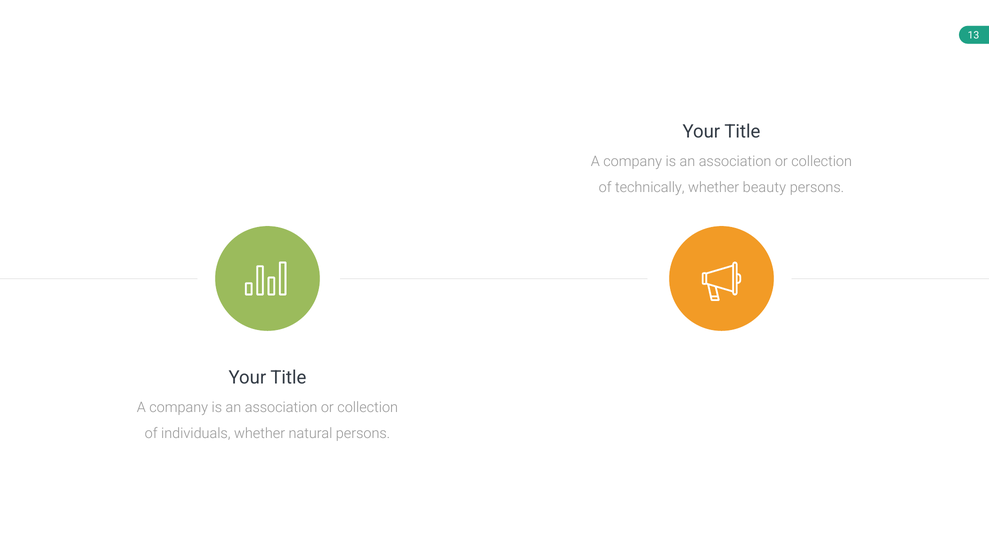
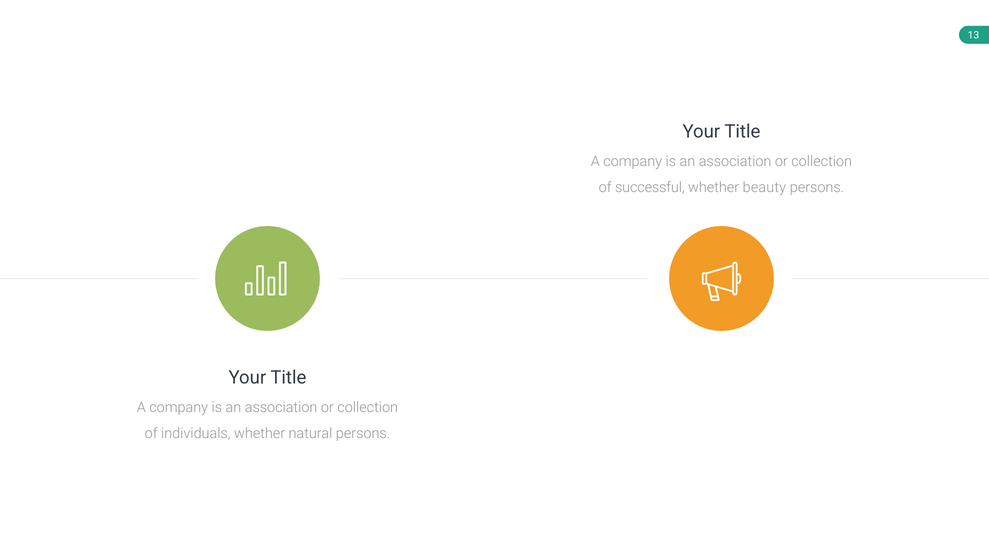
technically: technically -> successful (650, 187)
